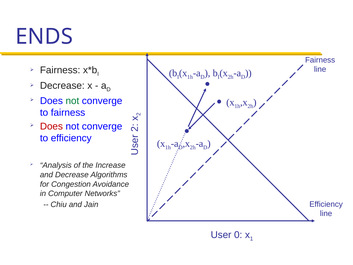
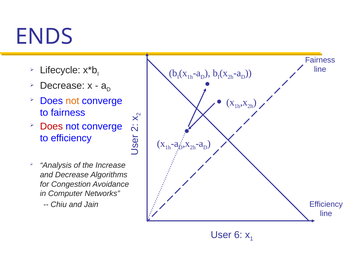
Fairness: Fairness -> Lifecycle (60, 70)
not colour: green -> orange (72, 101)
0: 0 -> 6 (238, 235)
